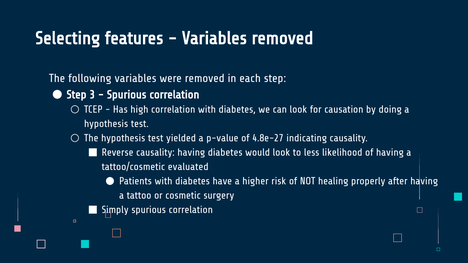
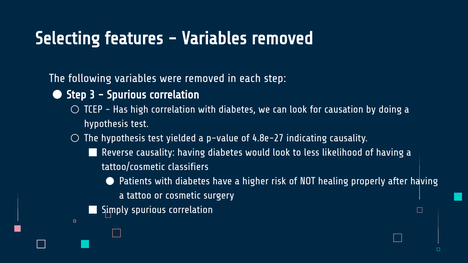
evaluated: evaluated -> classifiers (188, 167)
